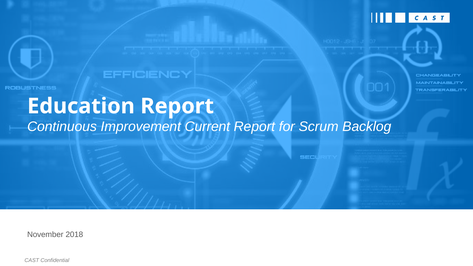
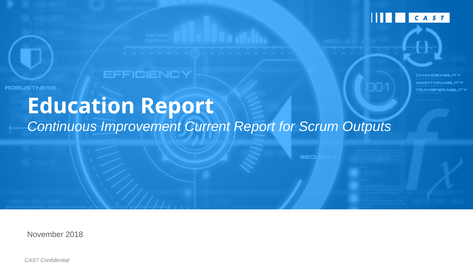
Backlog: Backlog -> Outputs (367, 127)
